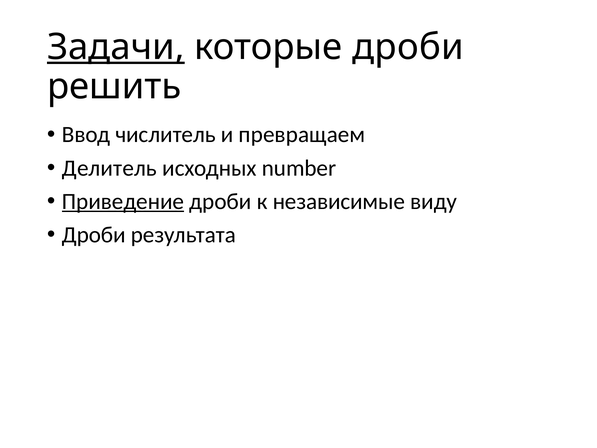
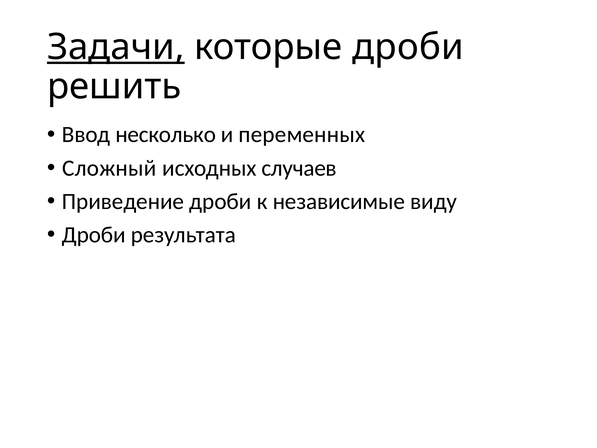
числитель: числитель -> несколько (166, 135)
превращаем: превращаем -> переменных (302, 135)
Делитель: Делитель -> Сложный (109, 168)
number: number -> случаев (299, 168)
Приведение underline: present -> none (123, 201)
